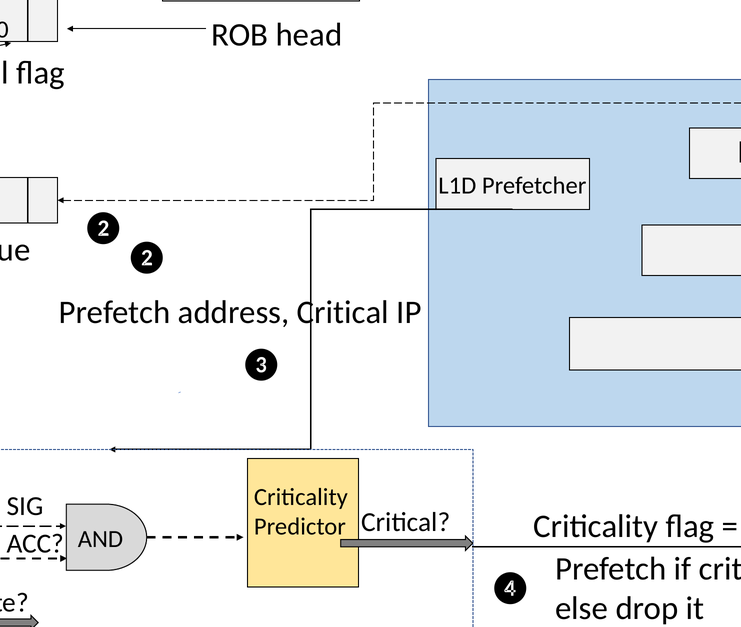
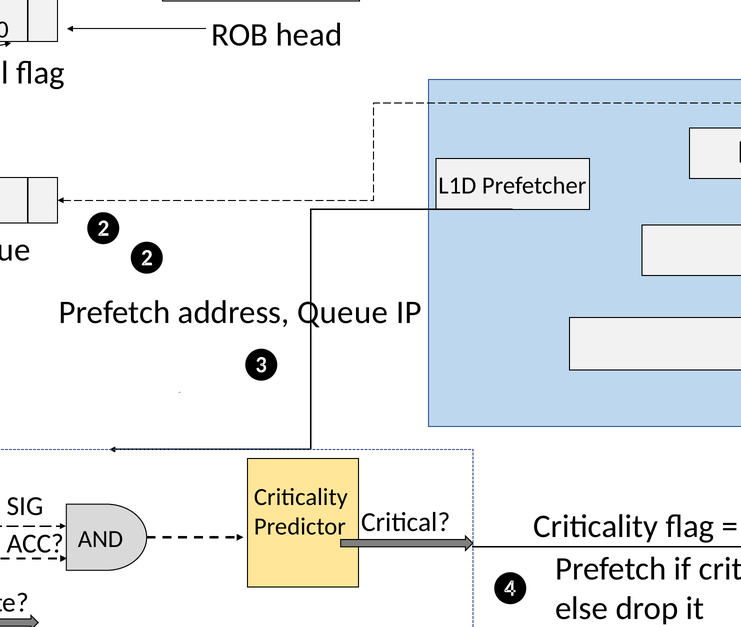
address Critical: Critical -> Queue (343, 312)
